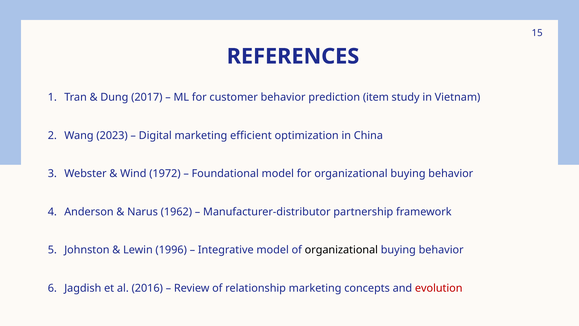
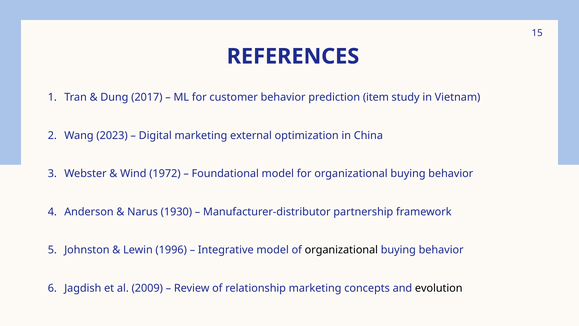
efficient: efficient -> external (251, 135)
1962: 1962 -> 1930 (176, 212)
2016: 2016 -> 2009 (147, 288)
evolution colour: red -> black (439, 288)
